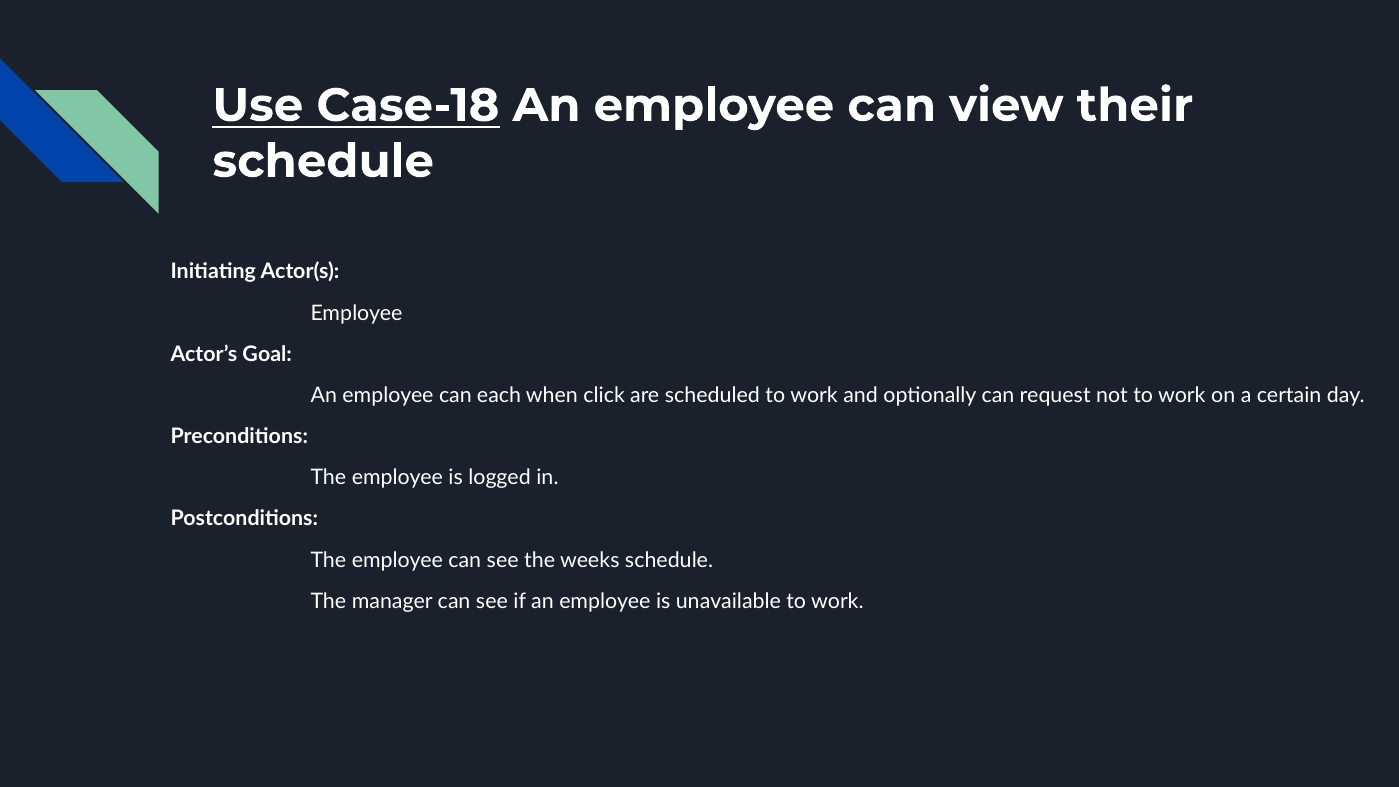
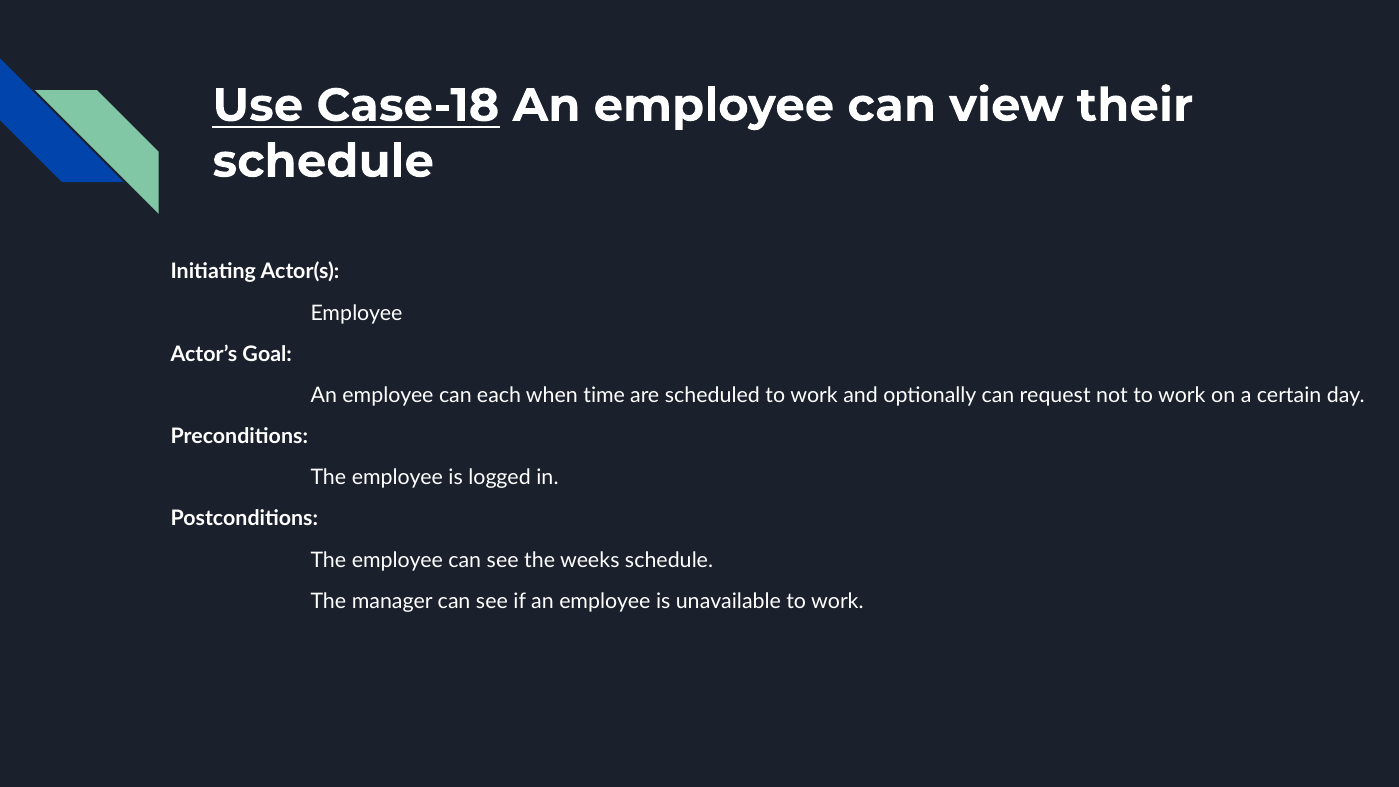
click: click -> time (604, 395)
